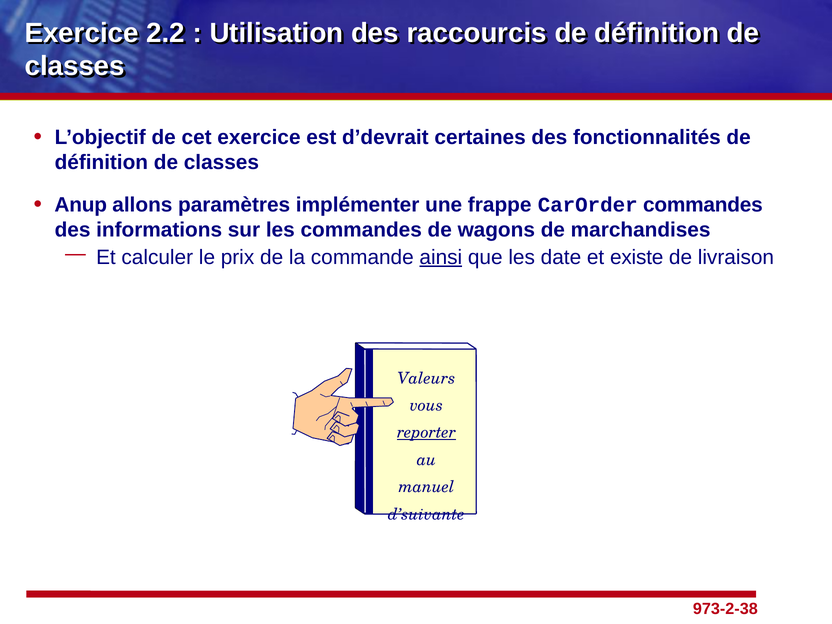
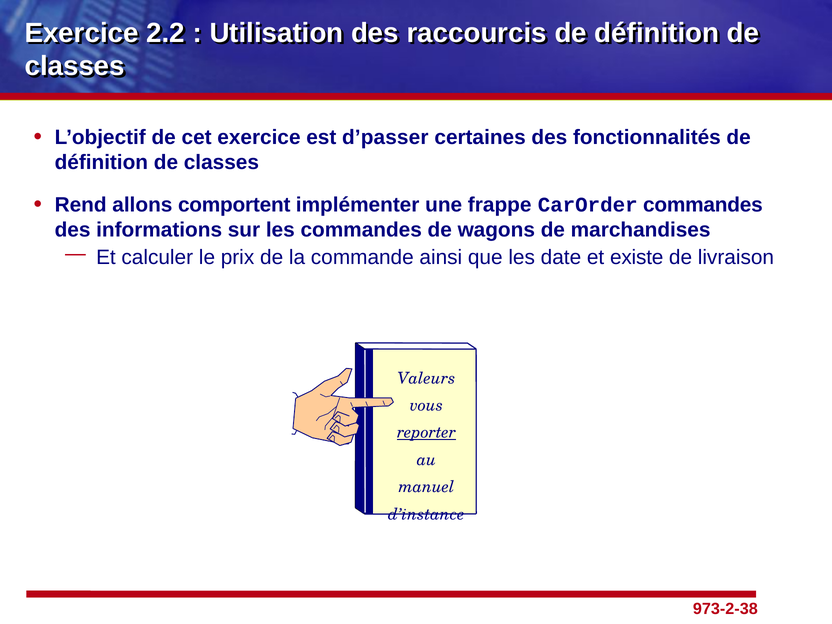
d’devrait: d’devrait -> d’passer (385, 138)
Anup: Anup -> Rend (81, 205)
paramètres: paramètres -> comportent (234, 205)
ainsi underline: present -> none (441, 257)
d’suivante: d’suivante -> d’instance (426, 514)
